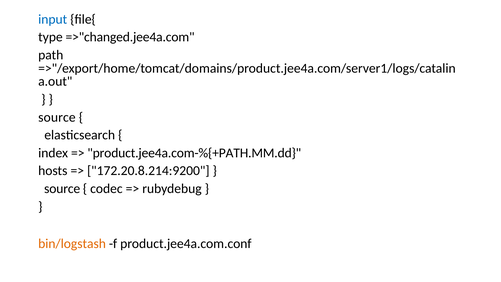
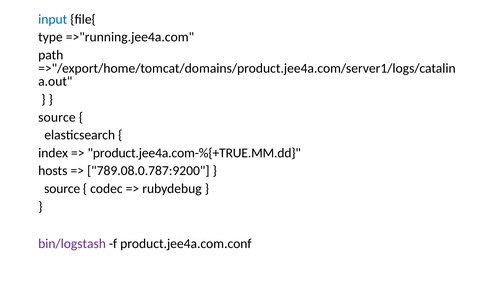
=>"changed.jee4a.com: =>"changed.jee4a.com -> =>"running.jee4a.com (130, 37)
product.jee4a.com-%{+PATH.MM.dd: product.jee4a.com-%{+PATH.MM.dd -> product.jee4a.com-%{+TRUE.MM.dd (194, 153)
172.20.8.214:9200: 172.20.8.214:9200 -> 789.08.0.787:9200 (148, 171)
bin/logstash colour: orange -> purple (72, 244)
